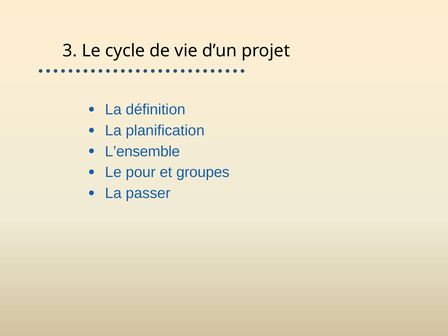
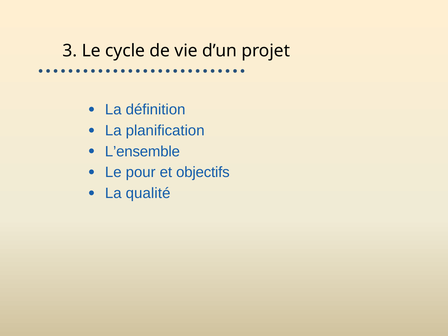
groupes: groupes -> objectifs (203, 172)
passer: passer -> qualité (148, 193)
